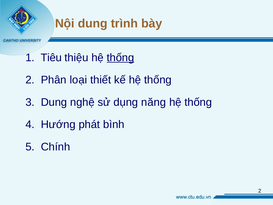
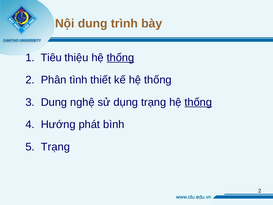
loại: loại -> tình (78, 80)
dụng năng: năng -> trạng (154, 102)
thống underline: none -> present (198, 102)
Chính: Chính -> Trạng (55, 147)
